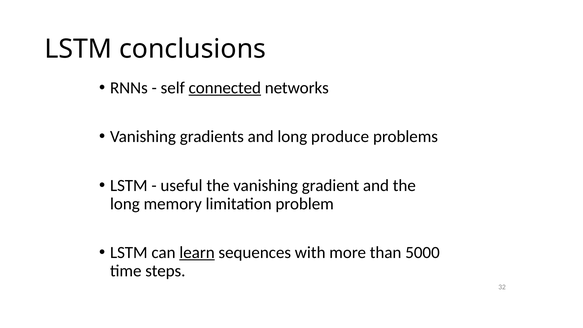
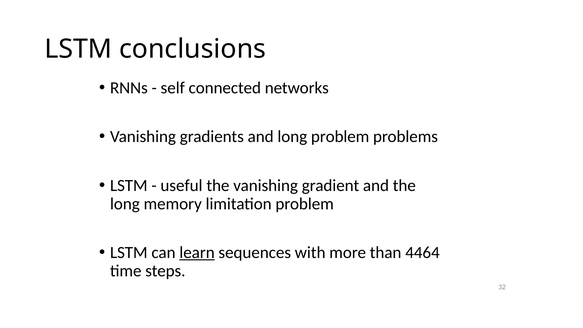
connected underline: present -> none (225, 88)
long produce: produce -> problem (340, 137)
5000: 5000 -> 4464 (422, 253)
